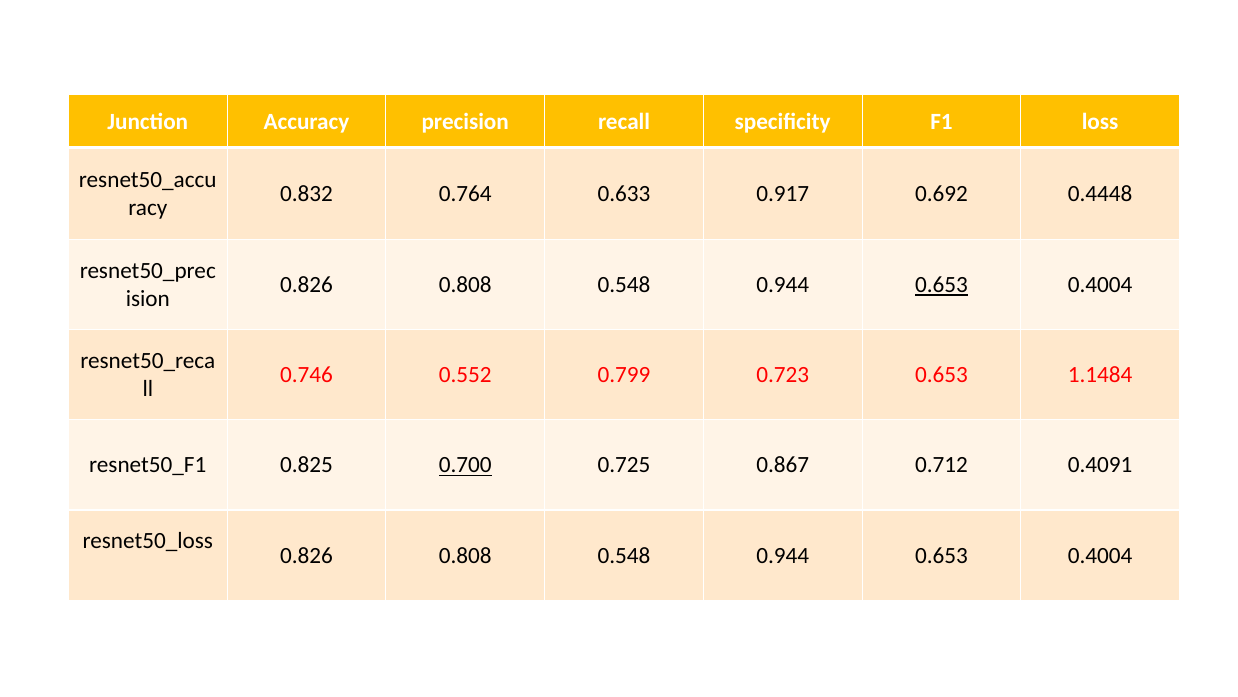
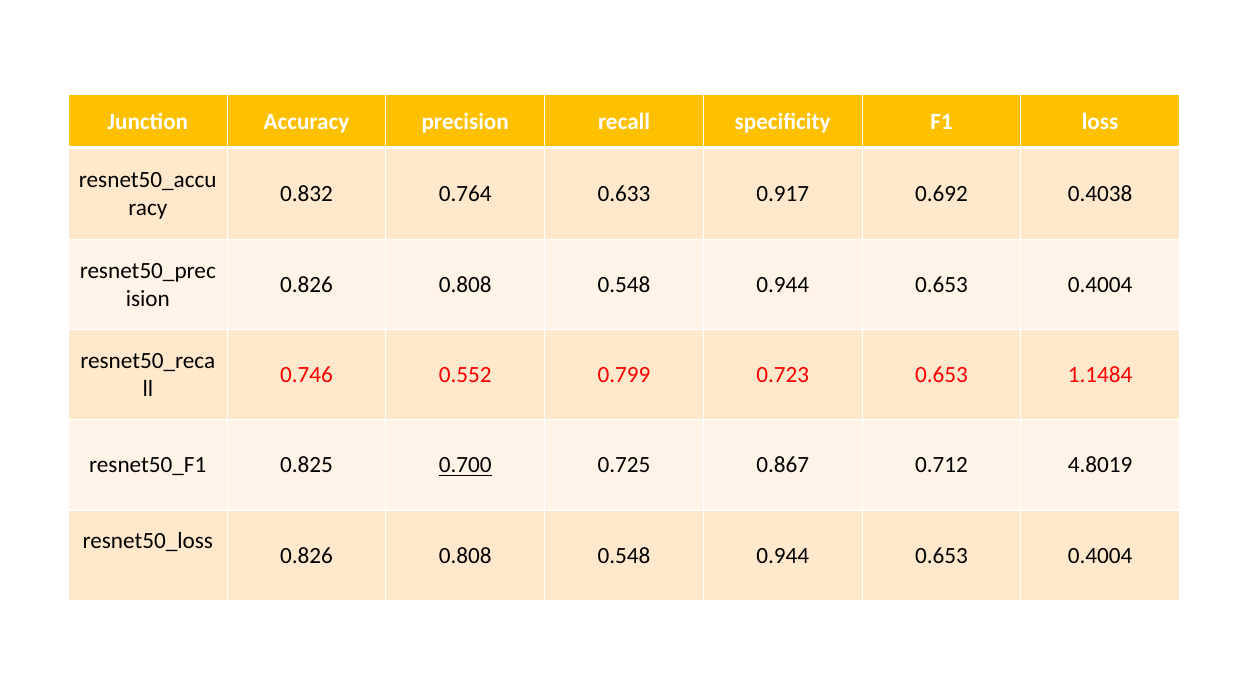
0.4448: 0.4448 -> 0.4038 (1100, 194)
0.653 underline: present -> none (941, 285)
0.4091: 0.4091 -> 4.8019 (1100, 465)
